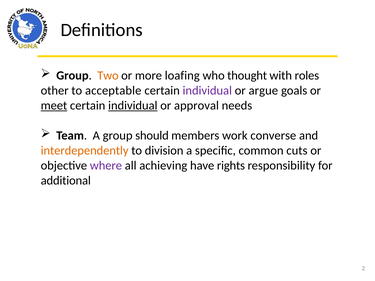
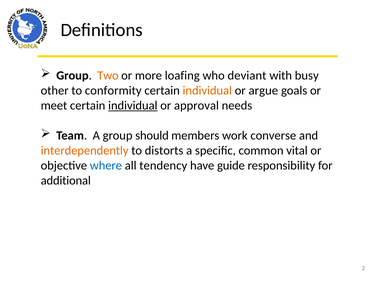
thought: thought -> deviant (247, 76)
roles: roles -> busy (307, 76)
acceptable: acceptable -> conformity (113, 91)
individual colour: purple -> orange (207, 91)
meet underline: present -> none (54, 106)
division: division -> distorts (164, 151)
cuts: cuts -> vital (297, 151)
where colour: purple -> blue (106, 166)
achieving: achieving -> tendency (163, 166)
rights: rights -> guide (231, 166)
